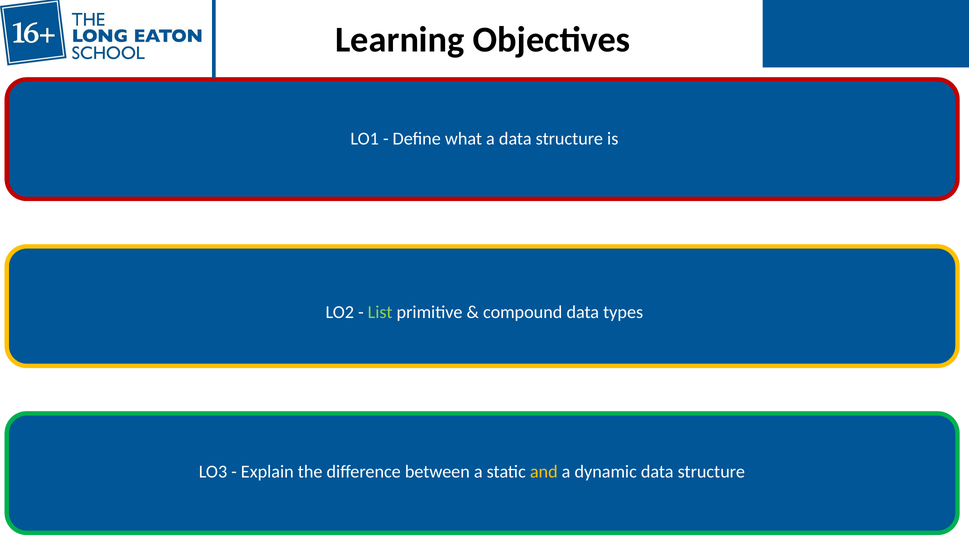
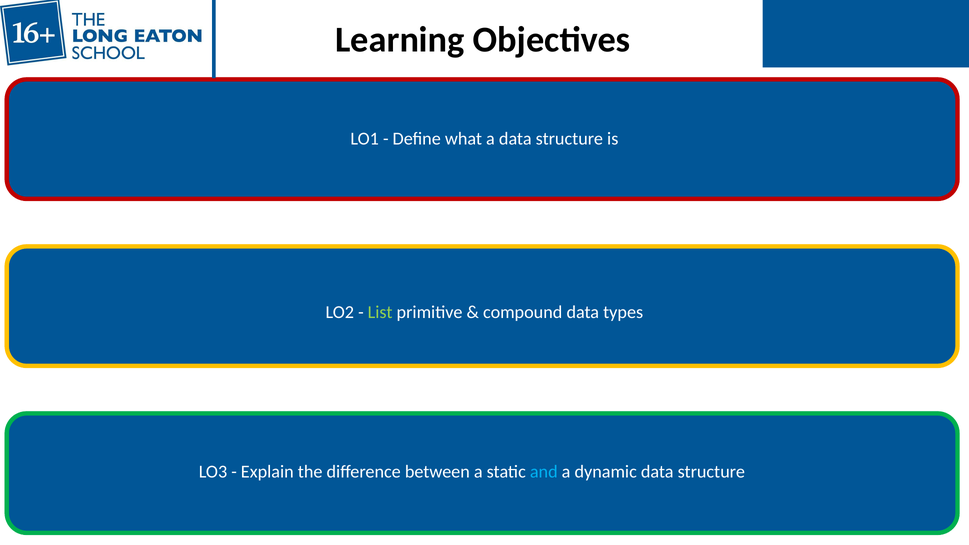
and colour: yellow -> light blue (544, 472)
